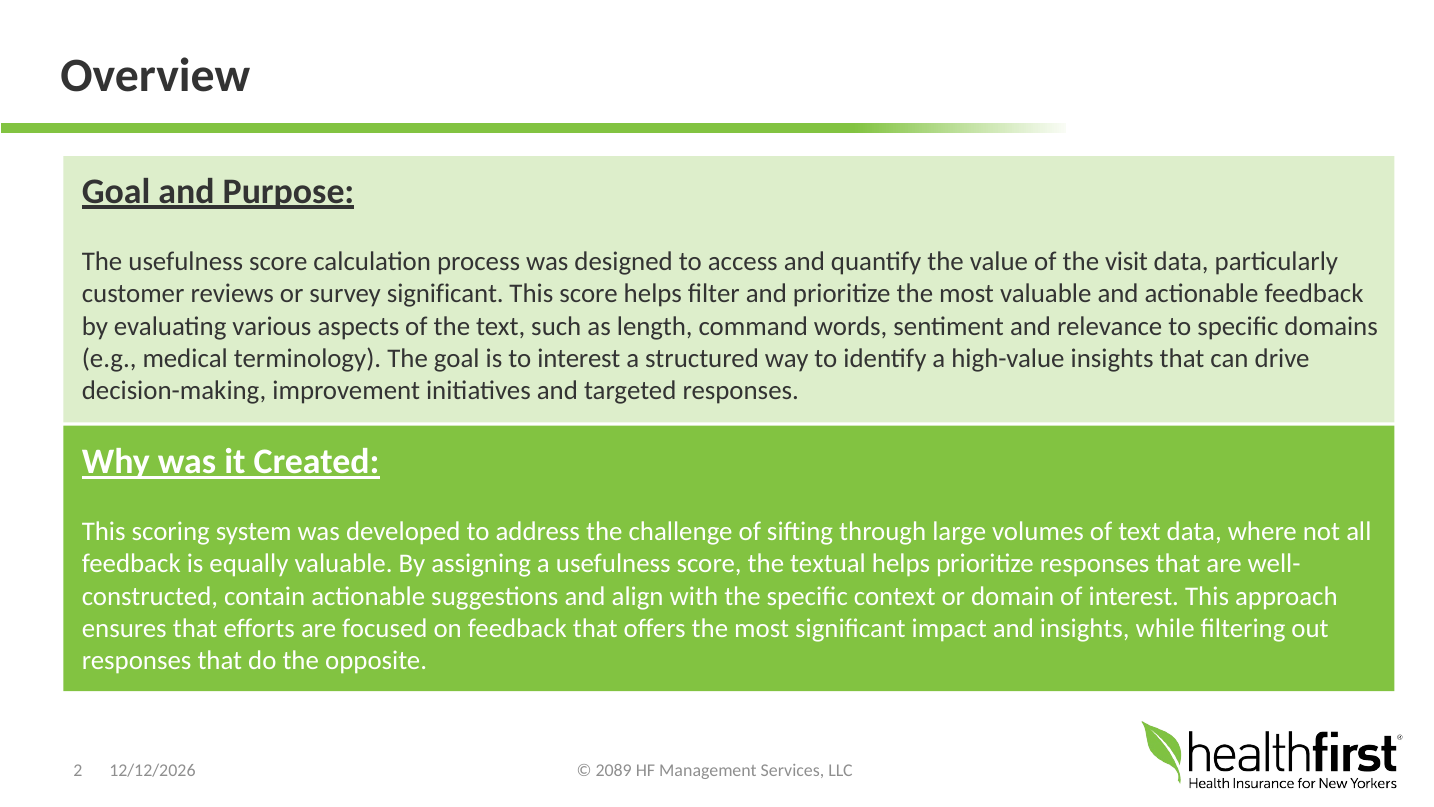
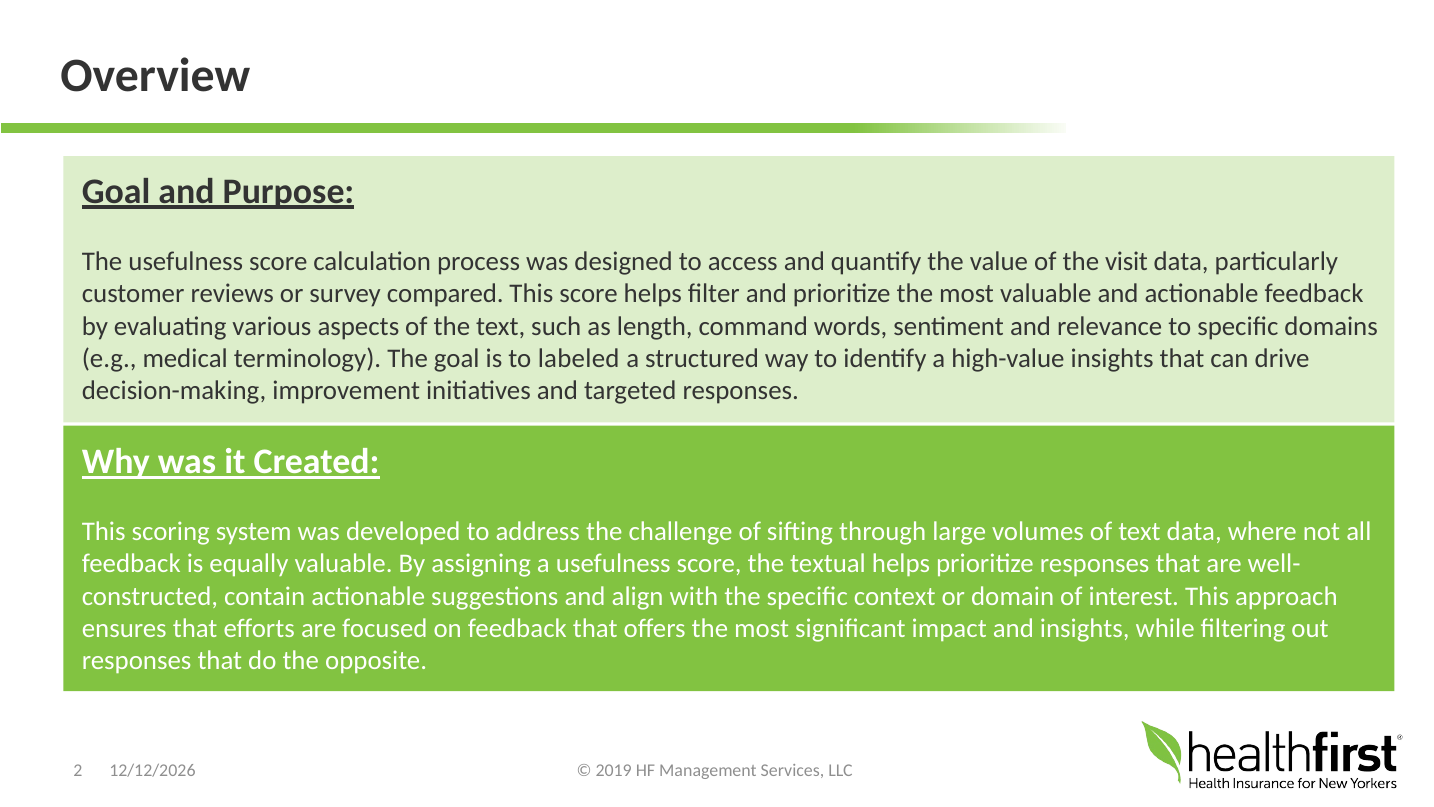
survey significant: significant -> compared (445, 294)
to interest: interest -> labeled (579, 358)
2089: 2089 -> 2019 (614, 770)
